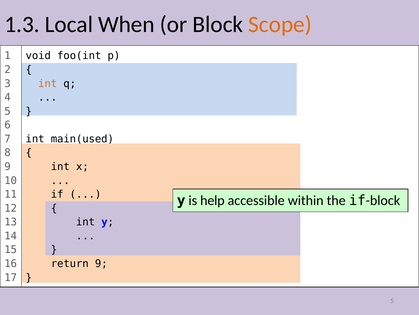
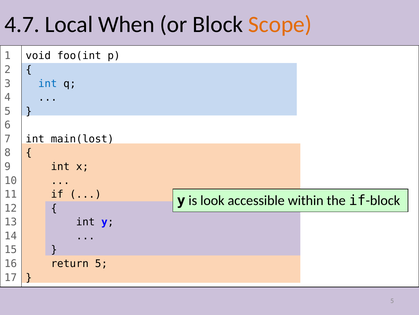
1.3: 1.3 -> 4.7 (22, 24)
int colour: orange -> blue (48, 83)
main(used: main(used -> main(lost (82, 139)
help: help -> look (212, 200)
return 9: 9 -> 5 (101, 263)
